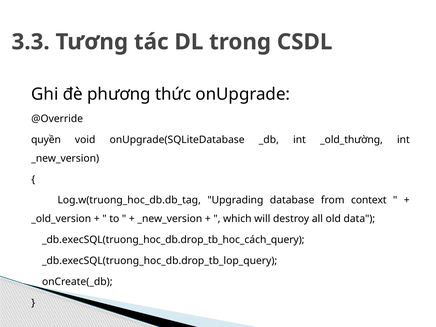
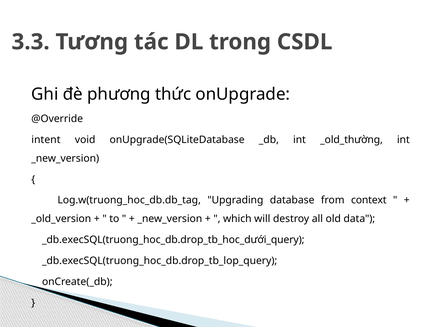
quyền: quyền -> intent (46, 140)
_db.execSQL(truong_hoc_db.drop_tb_hoc_cách_query: _db.execSQL(truong_hoc_db.drop_tb_hoc_cách_query -> _db.execSQL(truong_hoc_db.drop_tb_hoc_dưới_query (173, 240)
